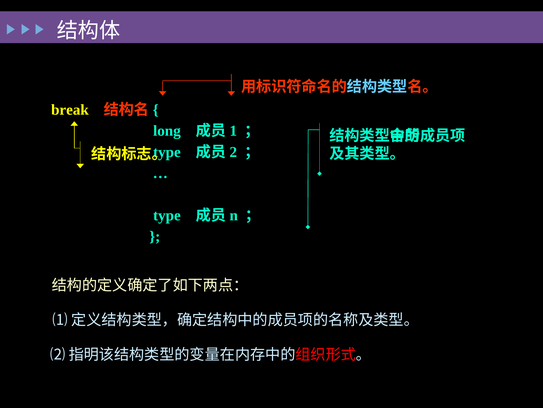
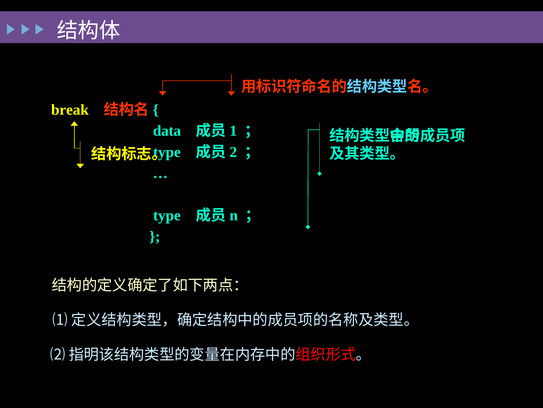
long: long -> data (167, 131)
